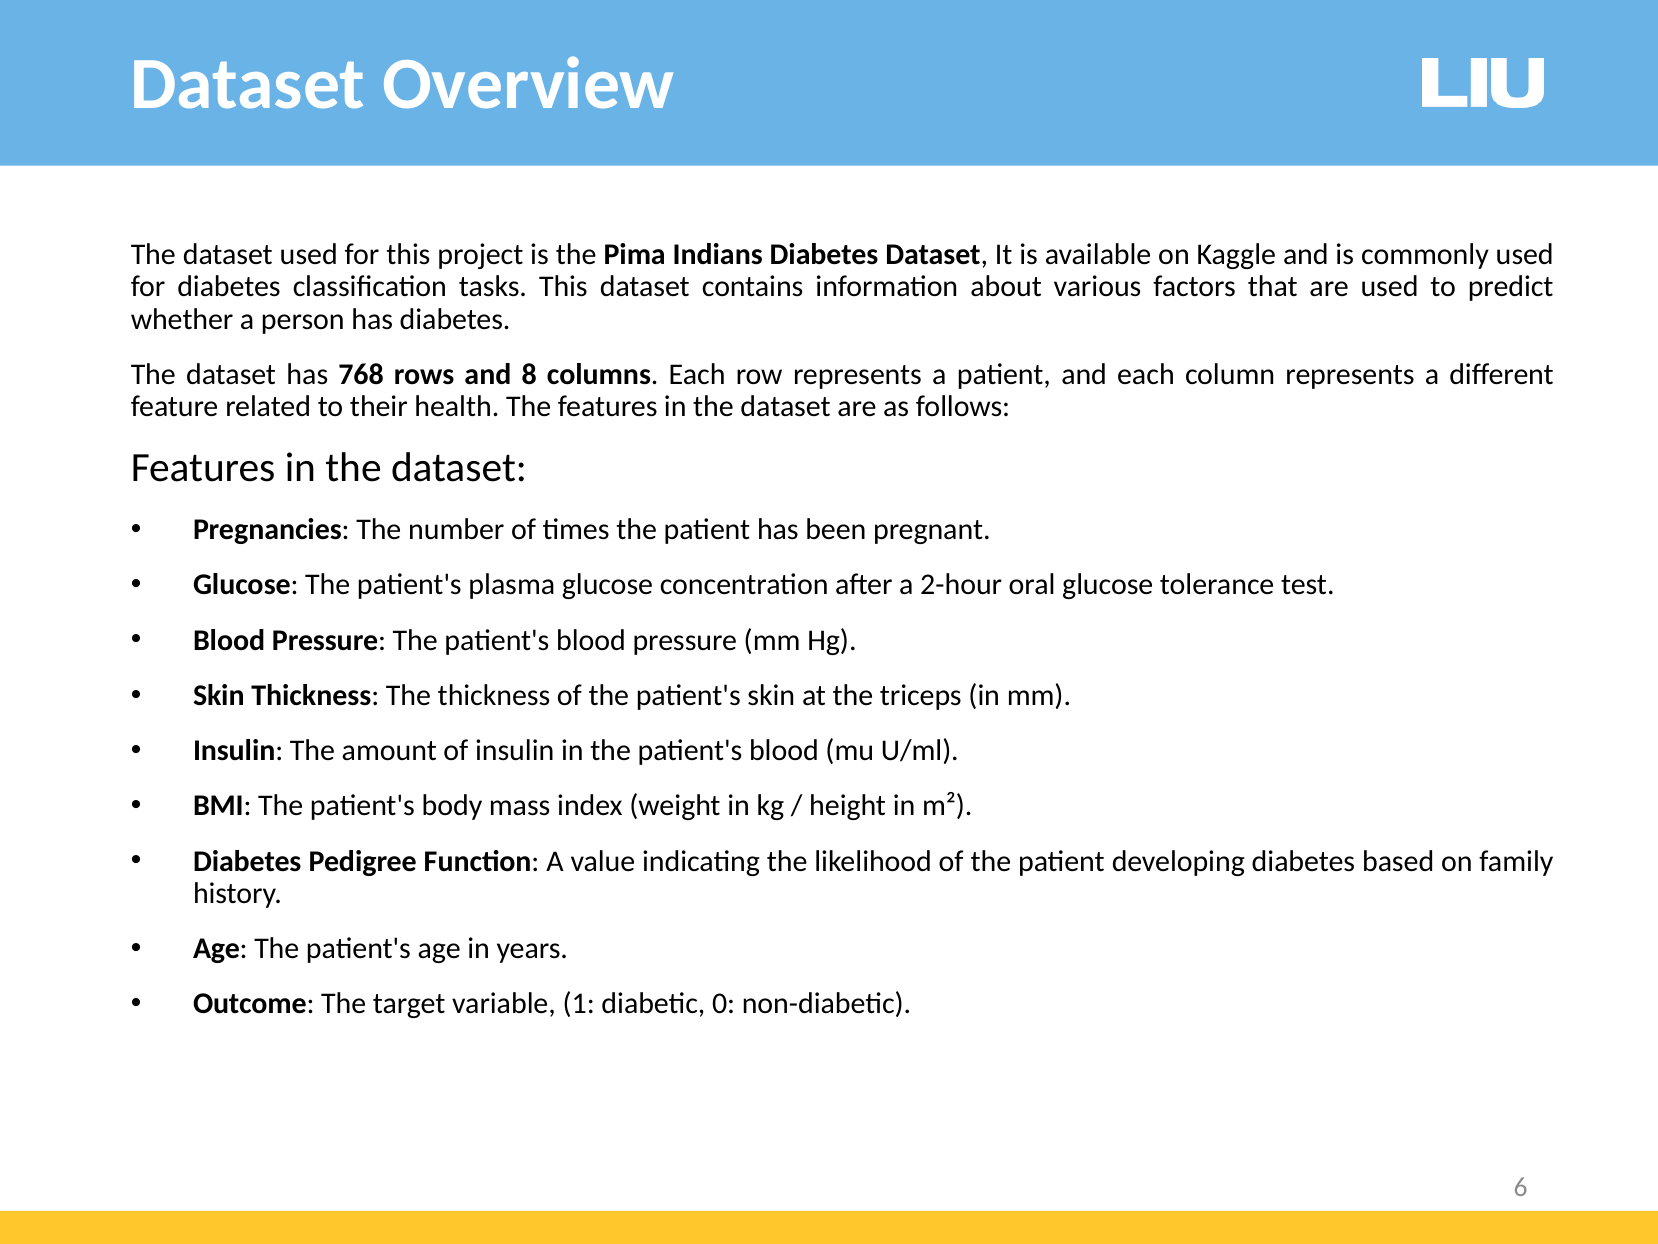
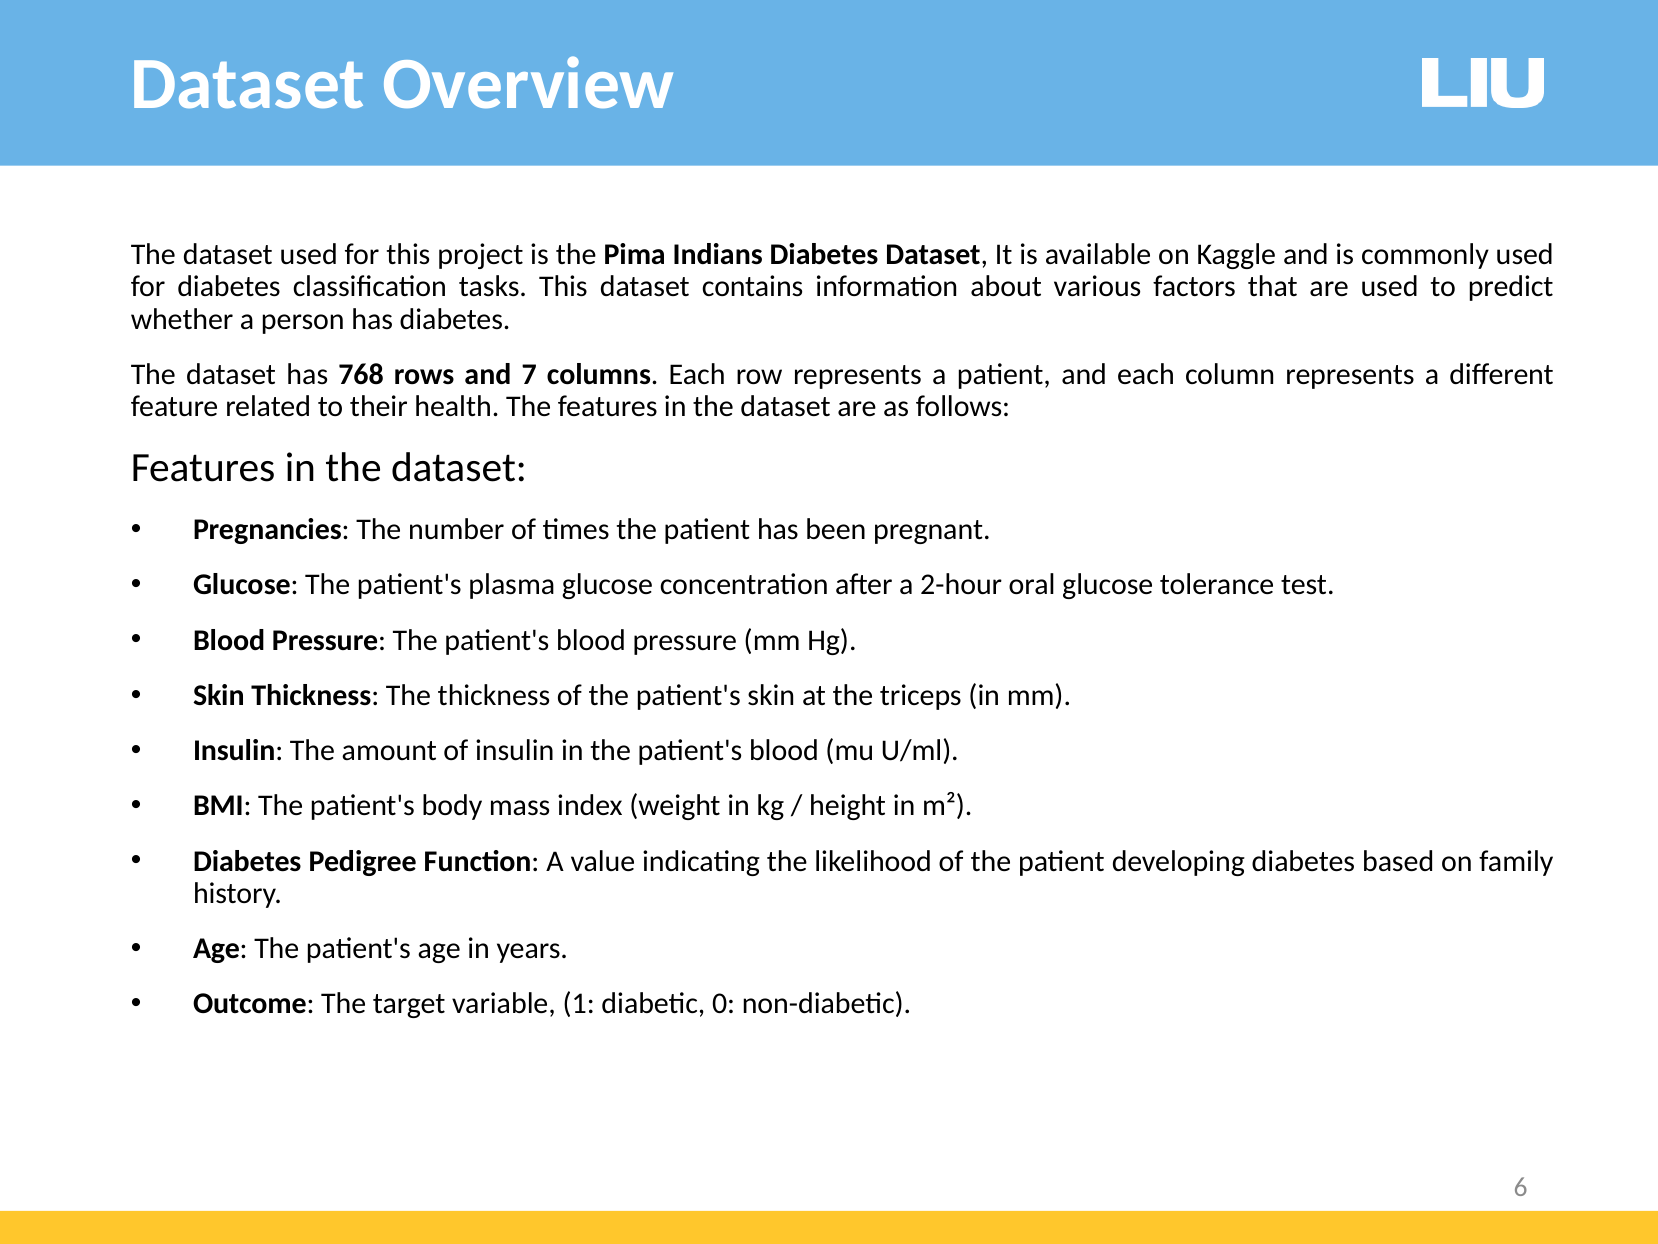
8: 8 -> 7 (529, 374)
